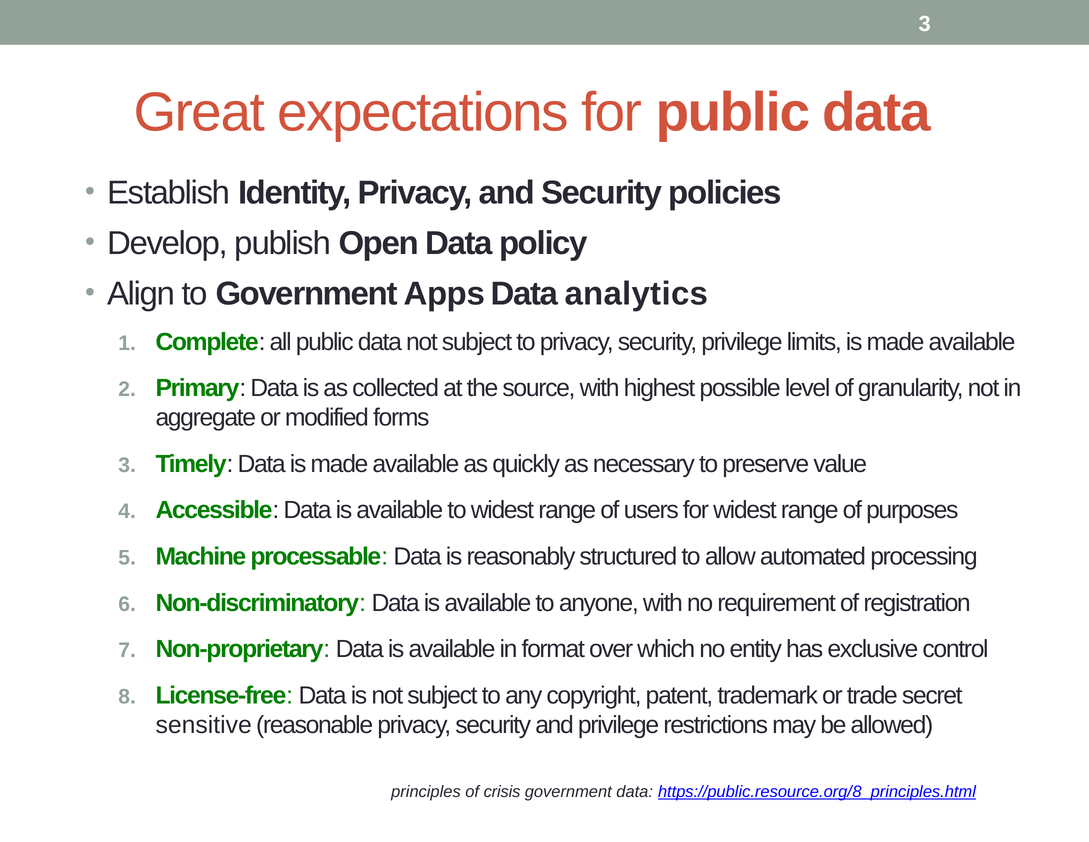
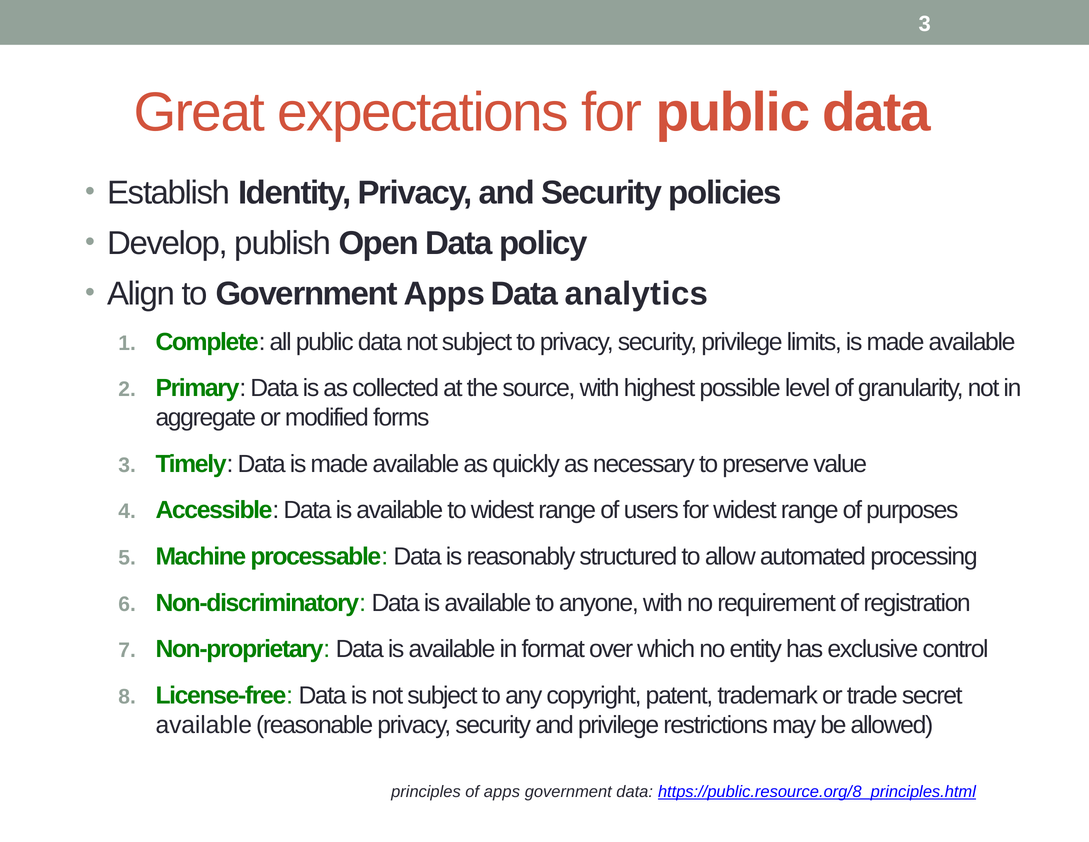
sensitive: sensitive -> available (204, 725)
of crisis: crisis -> apps (502, 791)
